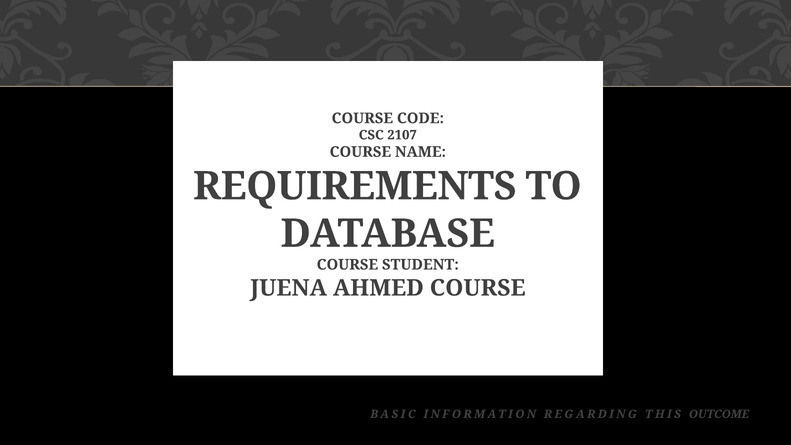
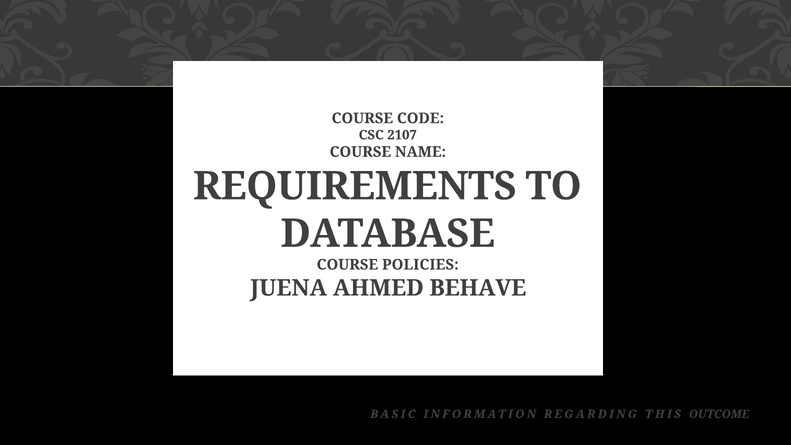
STUDENT: STUDENT -> POLICIES (420, 265)
AHMED COURSE: COURSE -> BEHAVE (478, 288)
